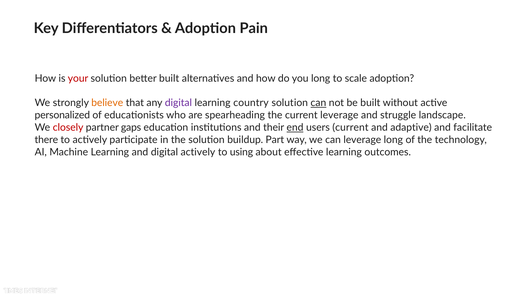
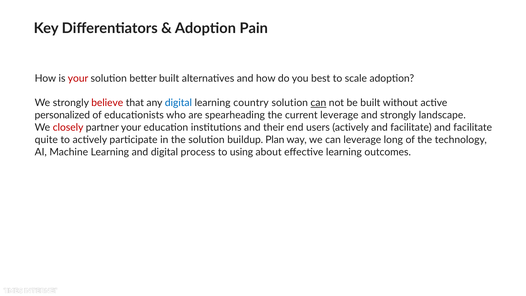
you long: long -> best (321, 78)
believe colour: orange -> red (107, 103)
digital colour: purple -> blue (178, 103)
and struggle: struggle -> strongly (398, 115)
partner gaps: gaps -> your (131, 127)
end underline: present -> none (295, 127)
users current: current -> actively (351, 127)
adaptive: adaptive -> facilitate (411, 127)
there: there -> quite (46, 140)
Part: Part -> Plan (275, 140)
digital actively: actively -> process (198, 152)
